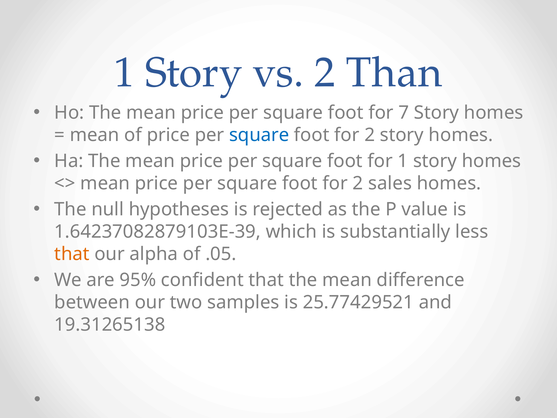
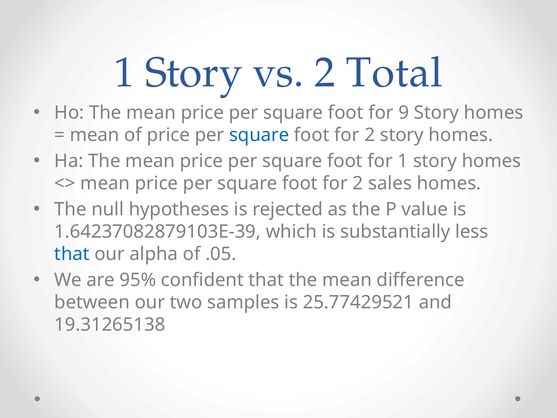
Than: Than -> Total (394, 73)
7: 7 -> 9 (404, 113)
that colour: orange -> blue (72, 254)
